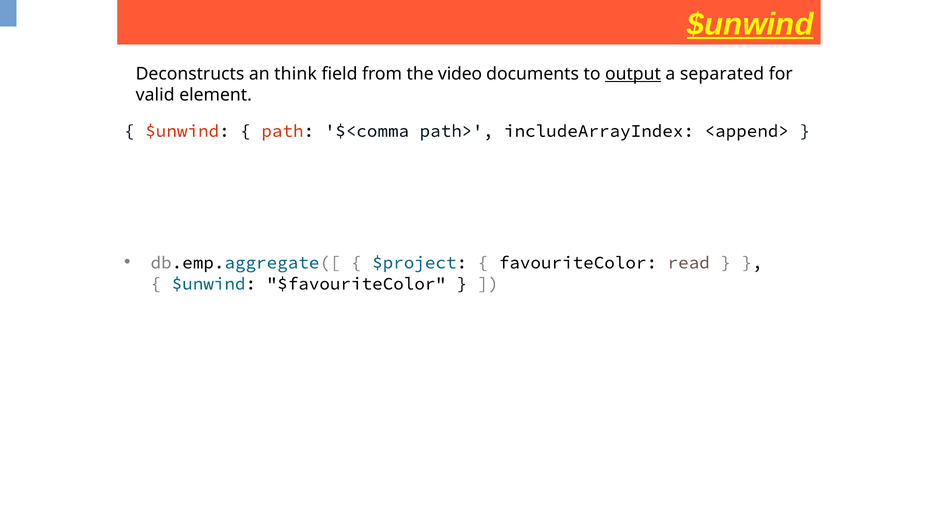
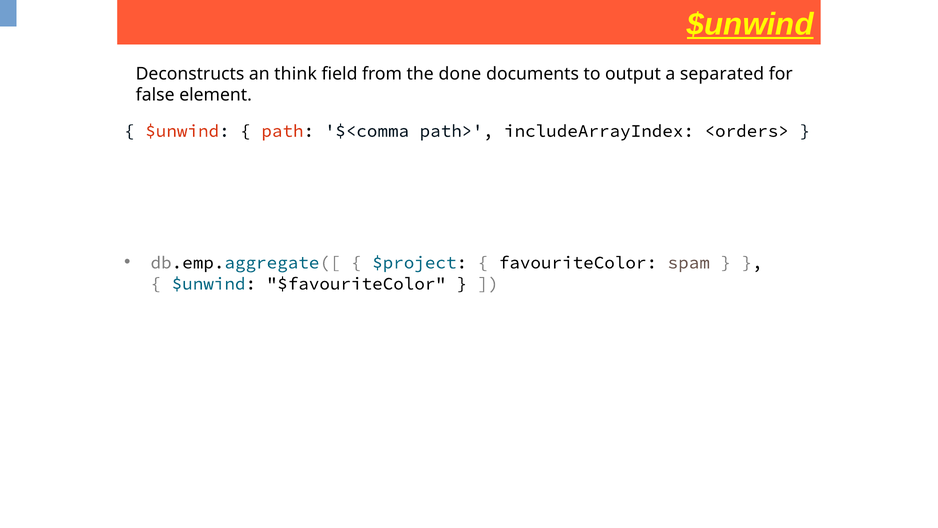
video: video -> done (460, 74)
output underline: present -> none (633, 74)
valid: valid -> false (155, 95)
<append>: <append> -> <orders> (747, 131)
read: read -> spam (689, 262)
